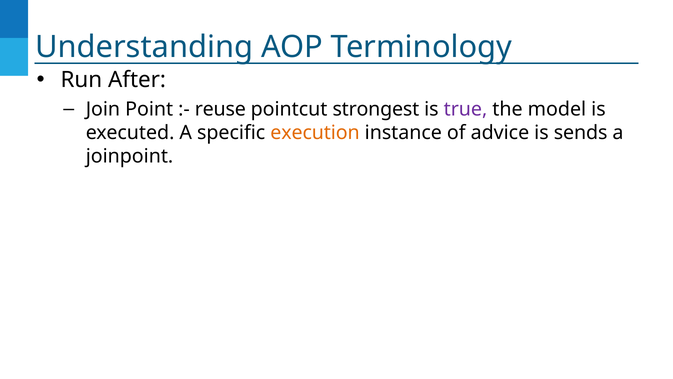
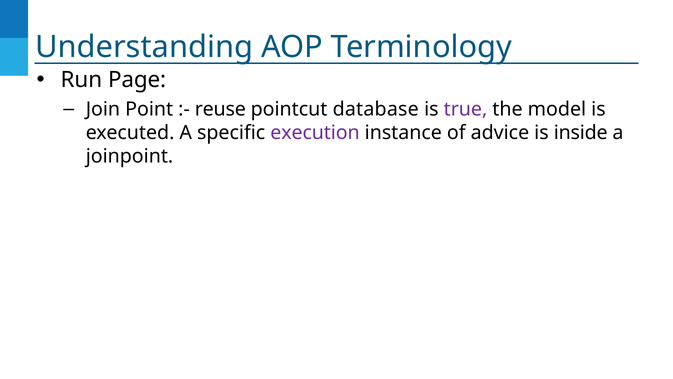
After: After -> Page (137, 80)
strongest: strongest -> database (376, 109)
execution colour: orange -> purple (315, 133)
sends: sends -> inside (581, 133)
